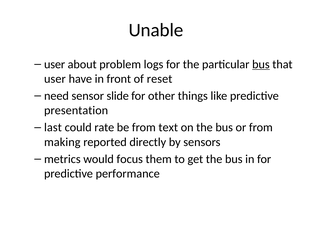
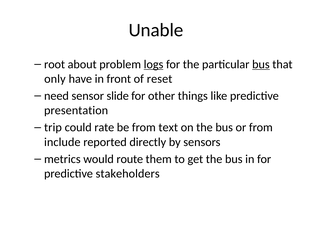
user: user -> root (55, 64)
logs underline: none -> present (154, 64)
user: user -> only (55, 79)
last: last -> trip (53, 127)
making: making -> include (62, 142)
focus: focus -> route (130, 159)
performance: performance -> stakeholders (128, 174)
